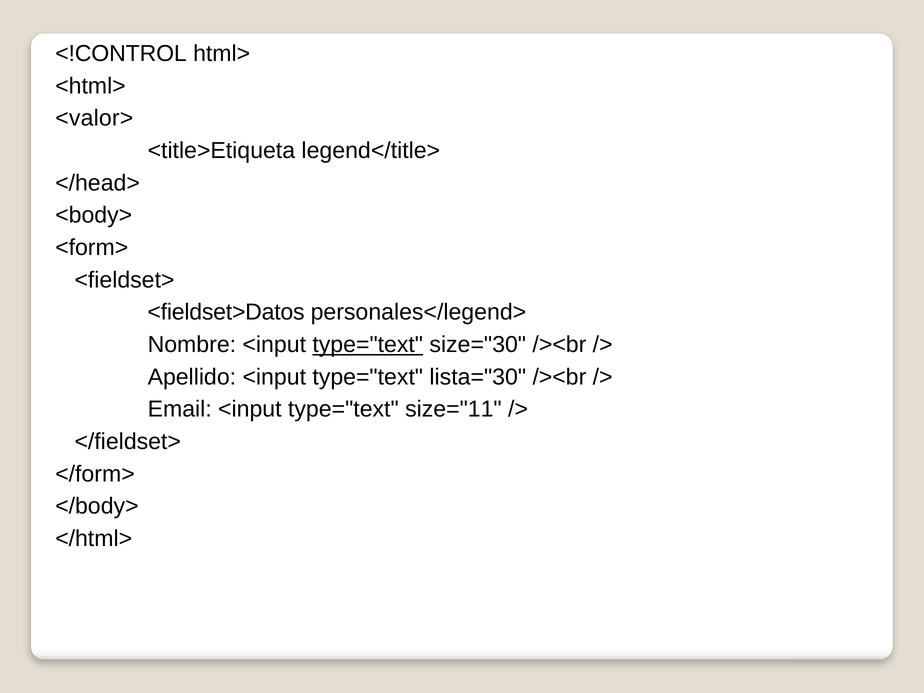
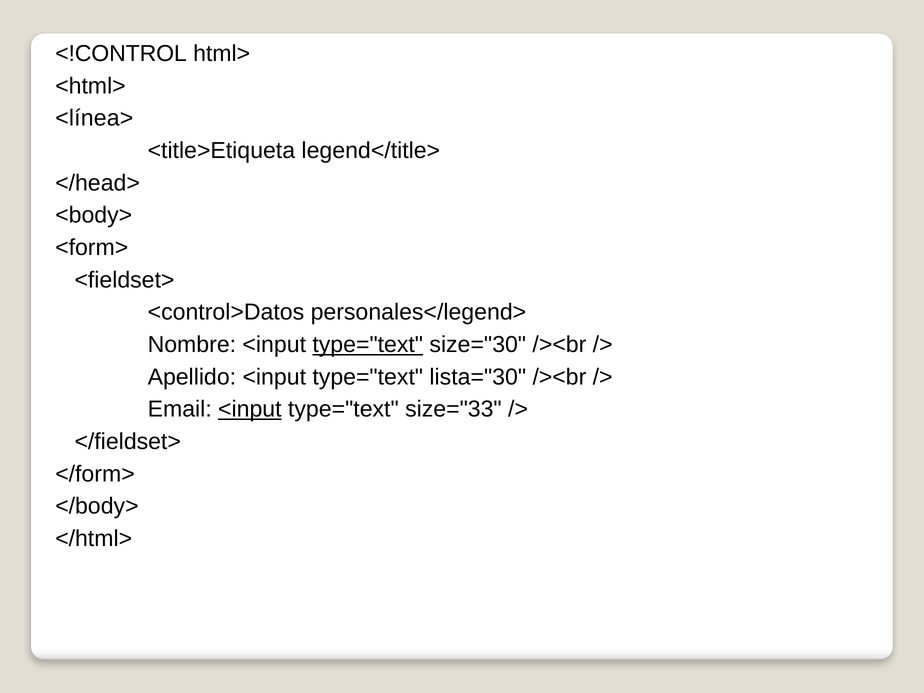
<valor>: <valor> -> <línea> (94, 118)
<fieldset>Datos: <fieldset>Datos -> <control>Datos (226, 312)
<input underline: none -> present (250, 409)
size="11: size="11 -> size="33 (453, 409)
